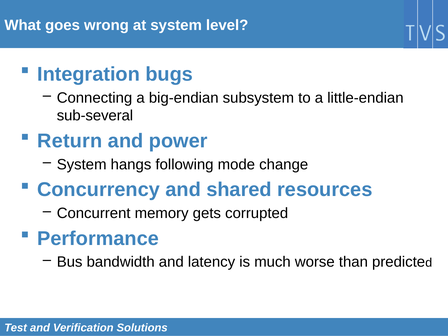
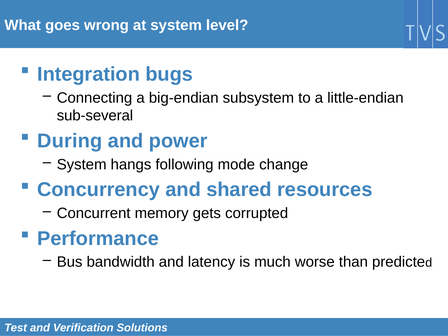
Return: Return -> During (70, 141)
